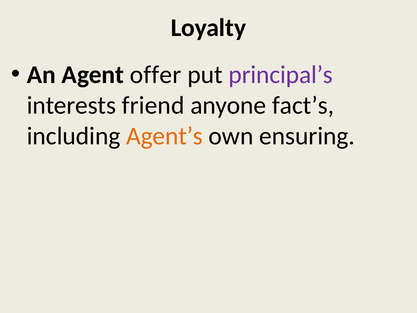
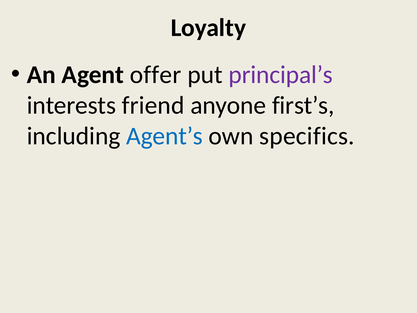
fact’s: fact’s -> first’s (303, 105)
Agent’s colour: orange -> blue (165, 136)
ensuring: ensuring -> specifics (307, 136)
